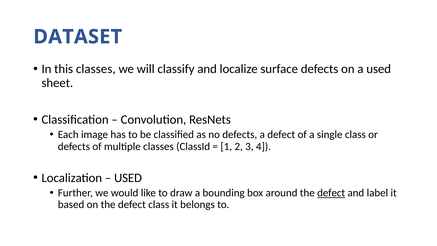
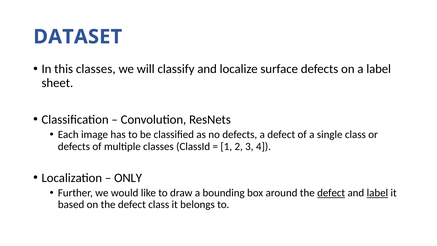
a used: used -> label (379, 69)
USED: USED -> ONLY (128, 178)
label underline: none -> present (377, 193)
